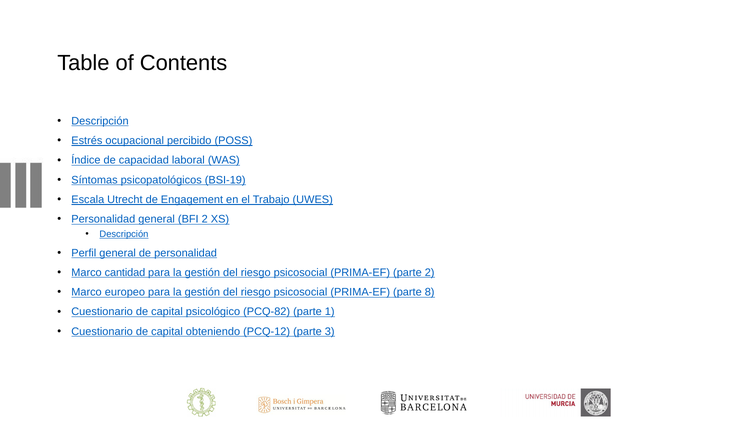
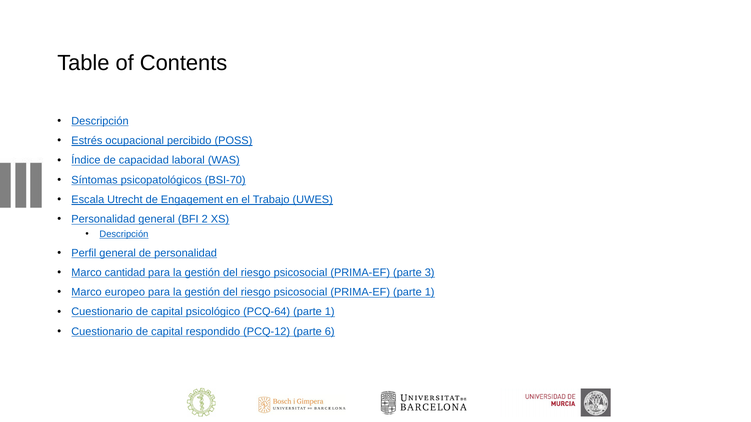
BSI-19: BSI-19 -> BSI-70 (225, 180)
parte 2: 2 -> 3 (430, 273)
PRIMA-EF parte 8: 8 -> 1 (430, 293)
PCQ-82: PCQ-82 -> PCQ-64 (267, 312)
obteniendo: obteniendo -> respondido (213, 332)
3: 3 -> 6 (330, 332)
